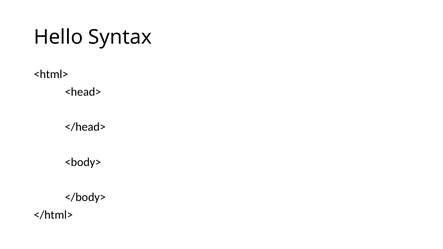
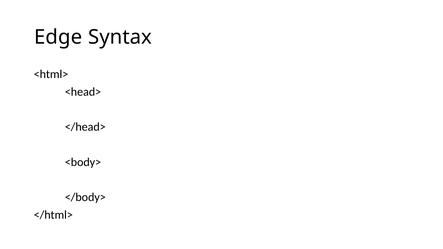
Hello: Hello -> Edge (58, 37)
